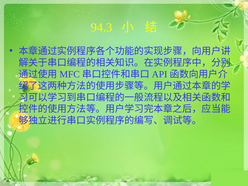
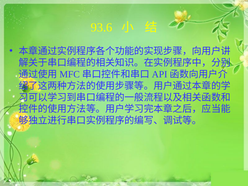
94.3: 94.3 -> 93.6 (101, 27)
